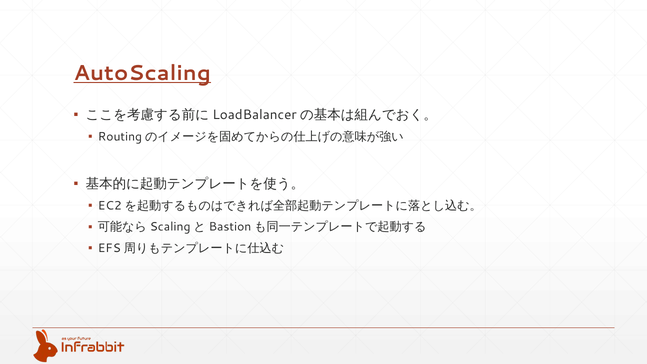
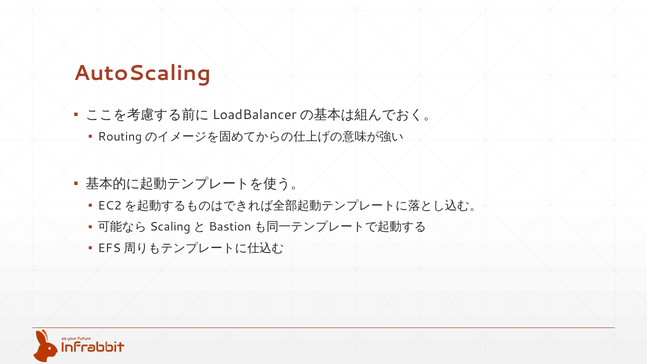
AutoScaling underline: present -> none (142, 73)
